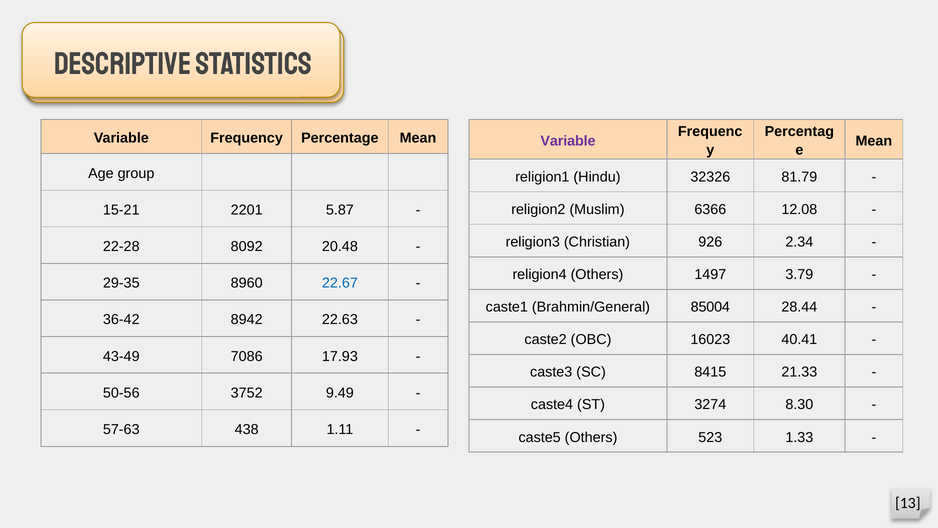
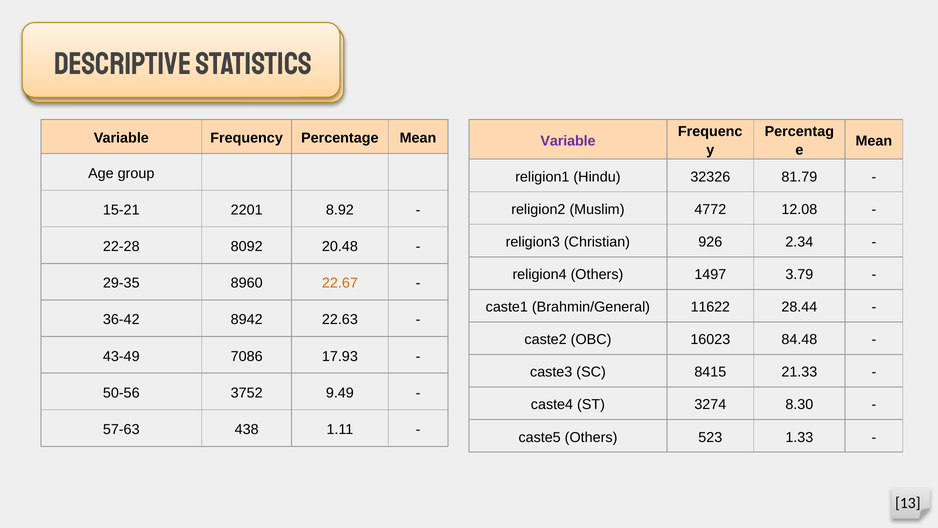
6366: 6366 -> 4772 (710, 209)
5.87: 5.87 -> 8.92 (340, 210)
22.67 colour: blue -> orange (340, 283)
85004: 85004 -> 11622 (710, 307)
40.41: 40.41 -> 84.48 (799, 339)
